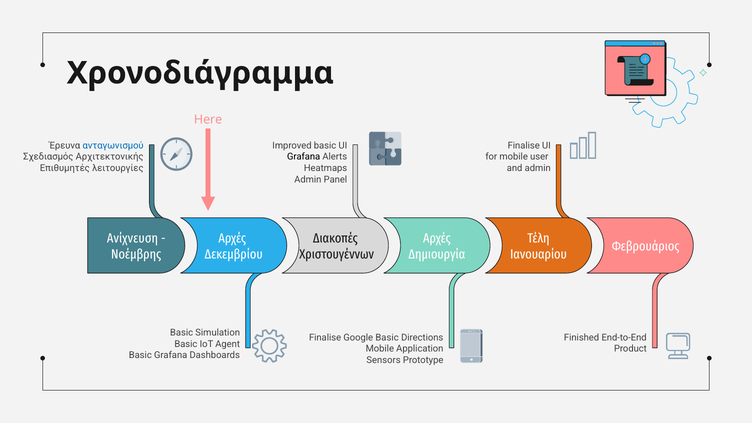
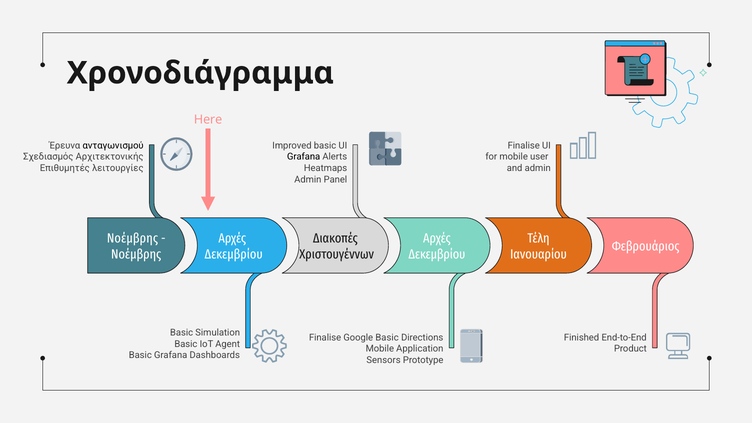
ανταγωνισμού colour: blue -> black (113, 146)
Ανίχνευση: Ανίχνευση -> Νοέμβρης (132, 238)
Δημιουργία: Δημιουργία -> Δεκεμβρίου (437, 254)
